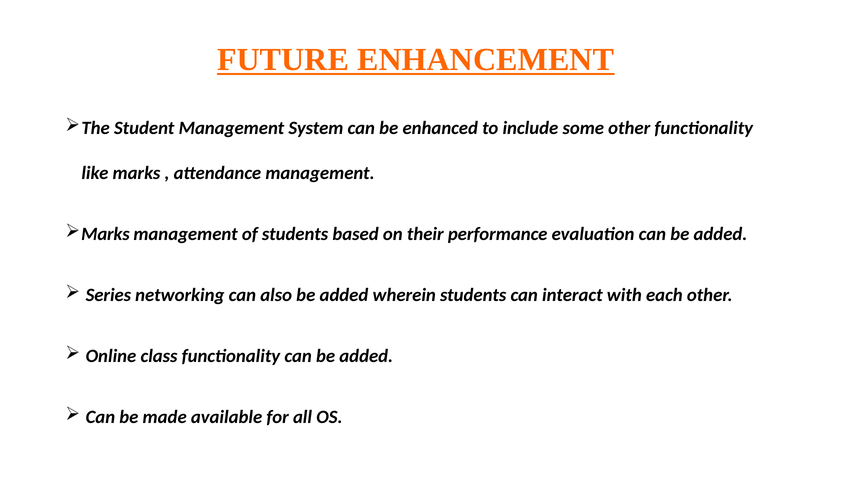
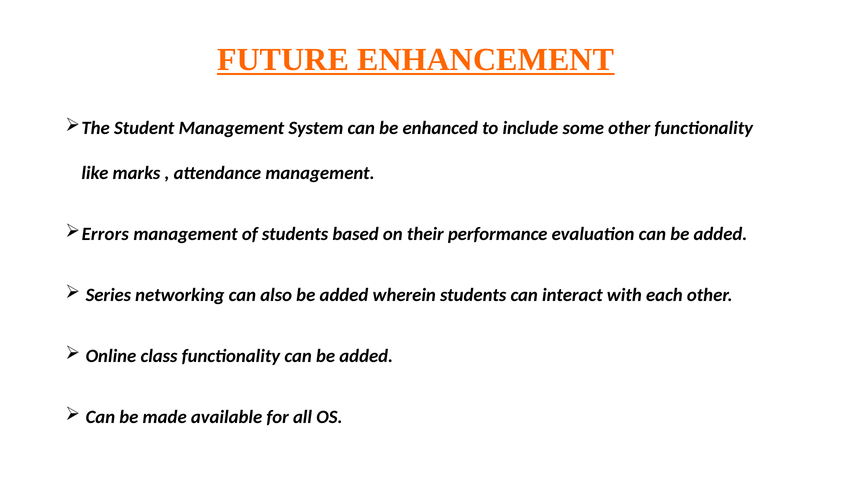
Marks: Marks -> Errors (105, 234)
